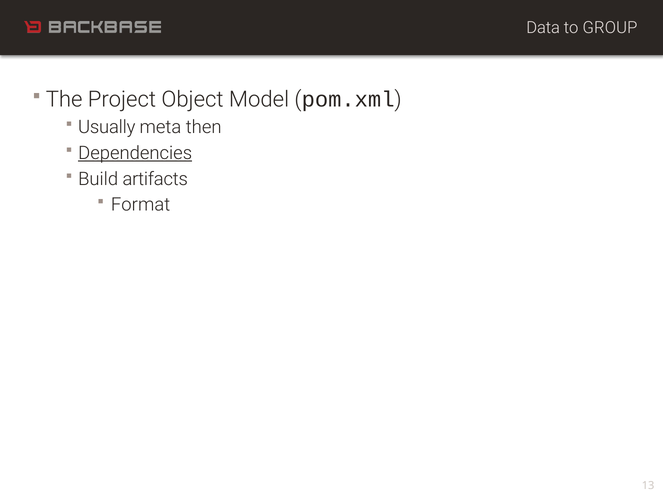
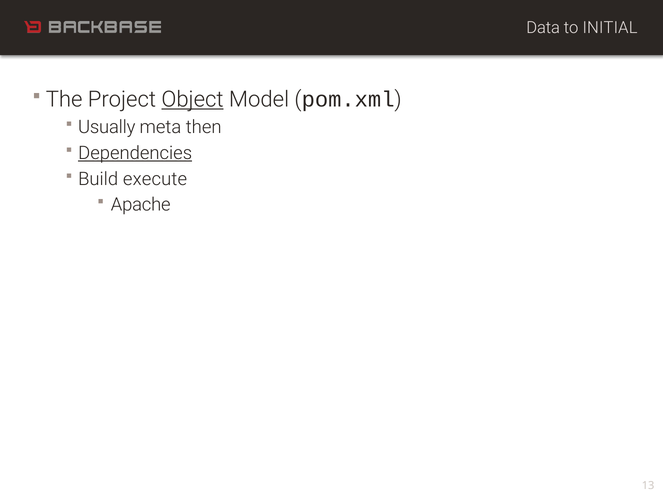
GROUP: GROUP -> INITIAL (610, 28)
Object underline: none -> present (192, 99)
artifacts: artifacts -> execute (155, 179)
Format: Format -> Apache (141, 204)
